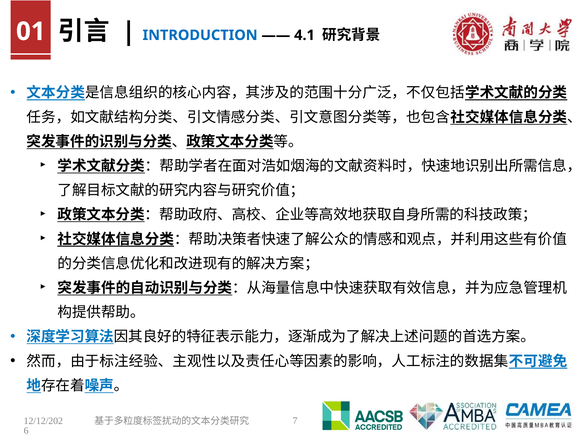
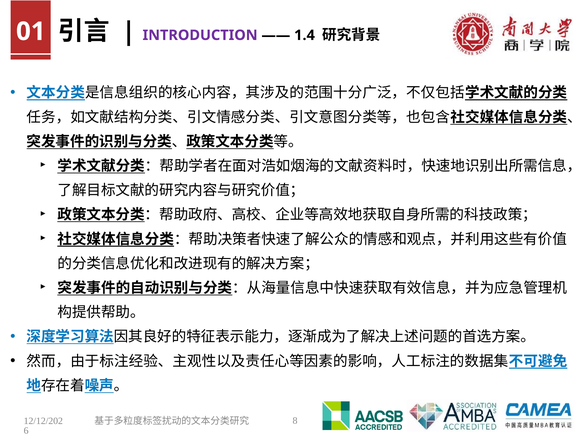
INTRODUCTION colour: blue -> purple (200, 35)
4.1: 4.1 -> 1.4 (305, 35)
7: 7 -> 8 (295, 421)
